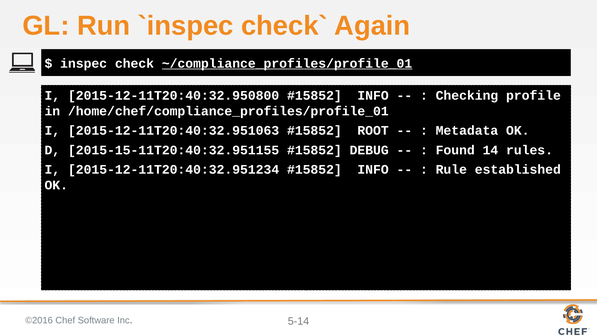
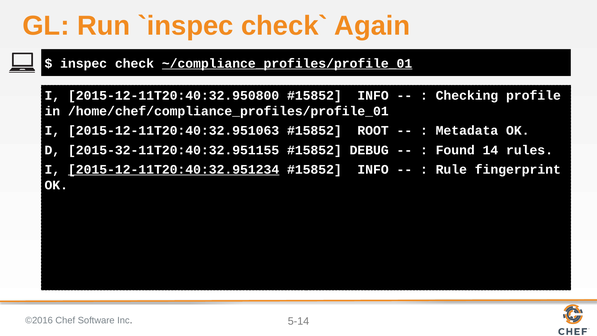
2015-15-11T20:40:32.951155: 2015-15-11T20:40:32.951155 -> 2015-32-11T20:40:32.951155 (174, 150)
2015-12-11T20:40:32.951234 underline: none -> present (174, 169)
established: established -> fingerprint (518, 169)
